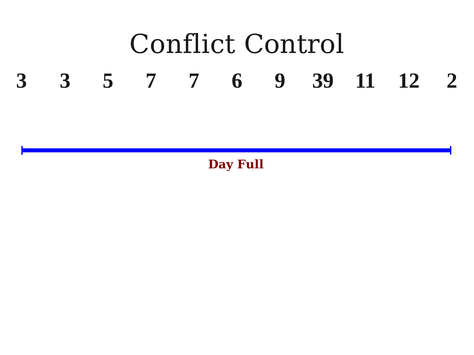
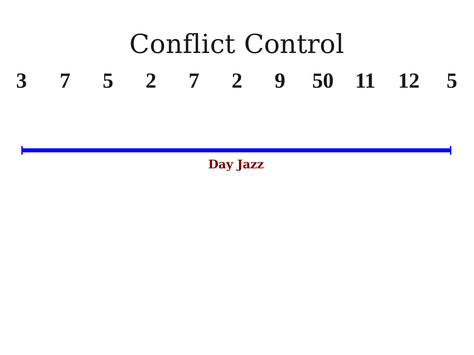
3 3: 3 -> 7 (65, 81)
5 7: 7 -> 2 (151, 81)
7 6: 6 -> 2 (237, 81)
39: 39 -> 50 (323, 81)
12 2: 2 -> 5 (452, 81)
Full: Full -> Jazz (251, 165)
